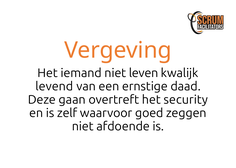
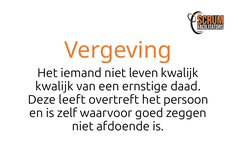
levend: levend -> kwalijk (54, 86)
gaan: gaan -> leeft (72, 100)
security: security -> persoon (186, 100)
